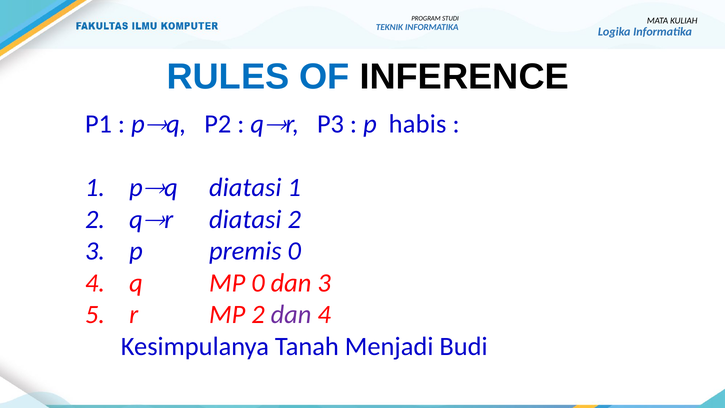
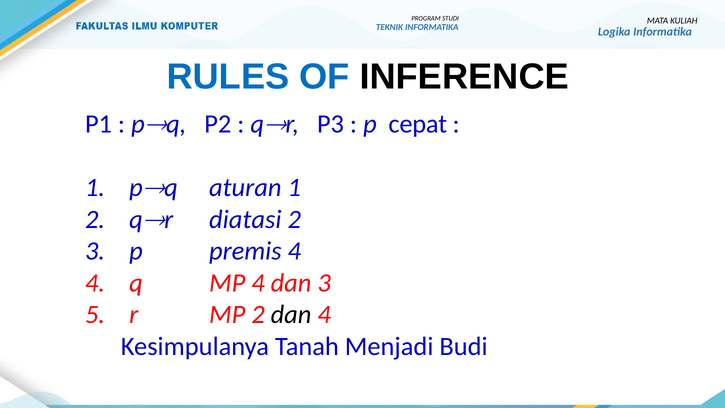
habis: habis -> cepat (418, 124)
pq diatasi: diatasi -> aturan (245, 187)
premis 0: 0 -> 4 (294, 251)
MP 0: 0 -> 4 (258, 283)
dan colour: purple -> black (291, 314)
